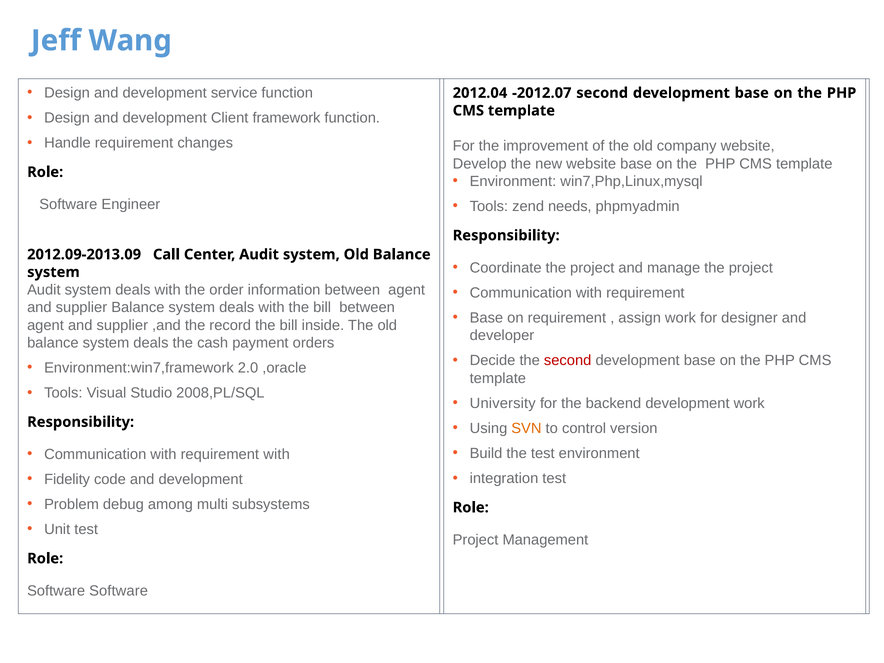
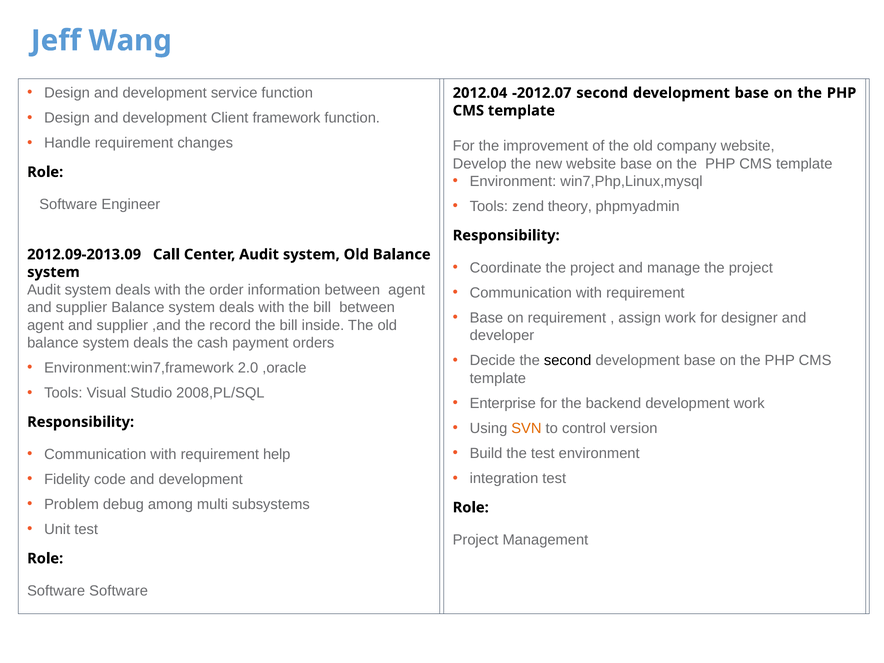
needs: needs -> theory (570, 206)
second colour: red -> black (568, 361)
University: University -> Enterprise (503, 403)
requirement with: with -> help (277, 454)
